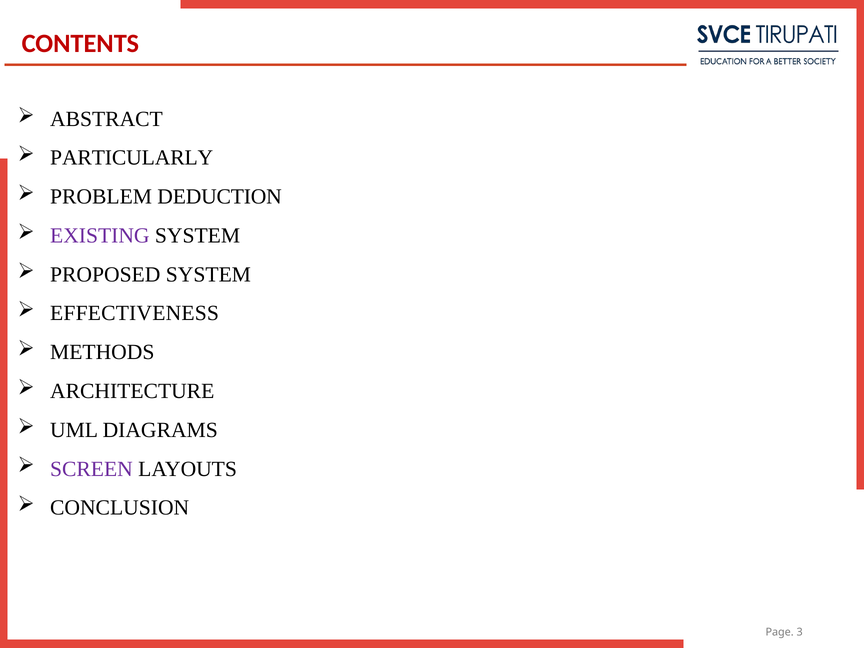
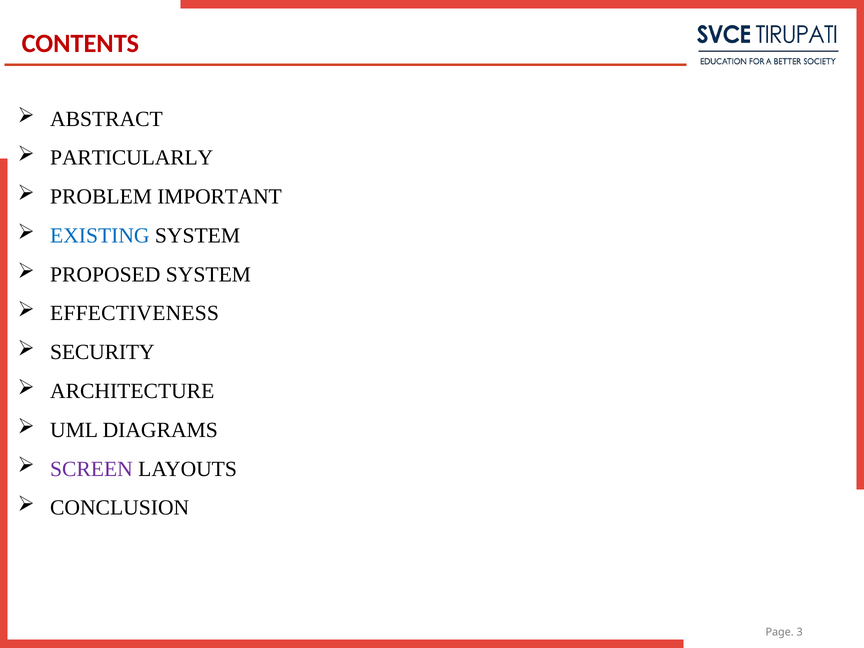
DEDUCTION: DEDUCTION -> IMPORTANT (220, 197)
EXISTING colour: purple -> blue (100, 236)
METHODS: METHODS -> SECURITY (102, 352)
